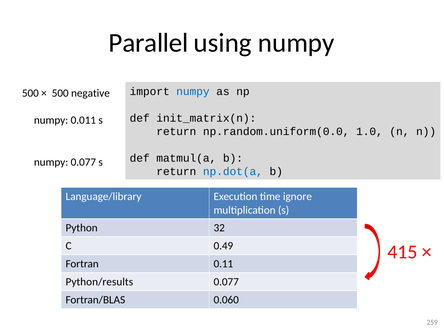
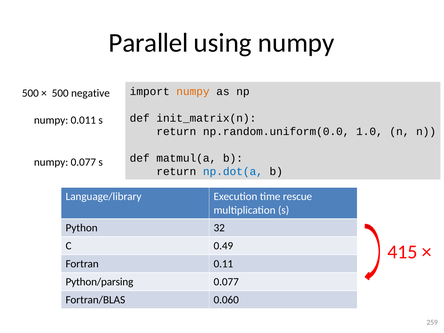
numpy colour: blue -> orange (193, 91)
ignore: ignore -> rescue (297, 197)
Python/results: Python/results -> Python/parsing (99, 282)
